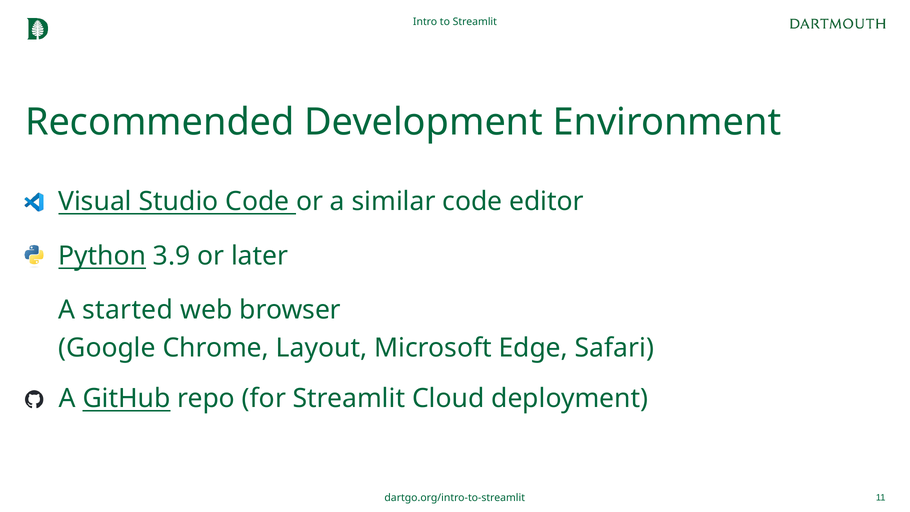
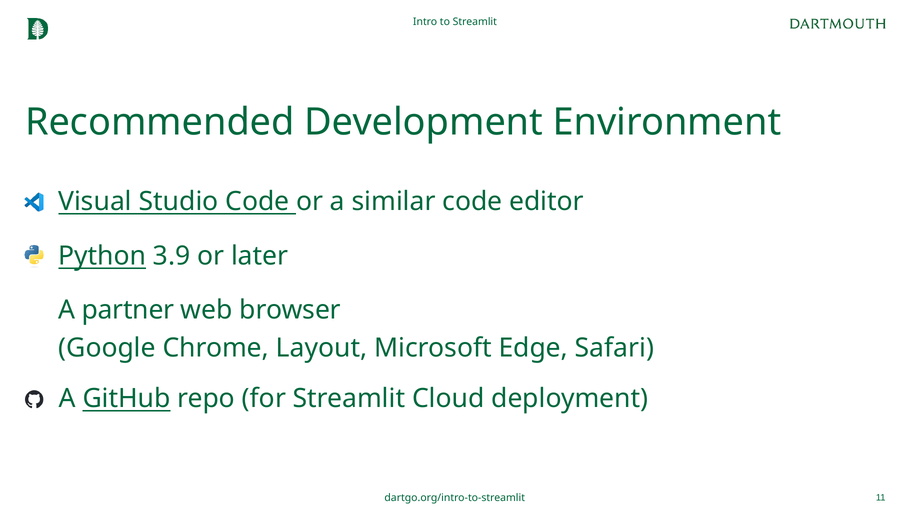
started: started -> partner (128, 310)
